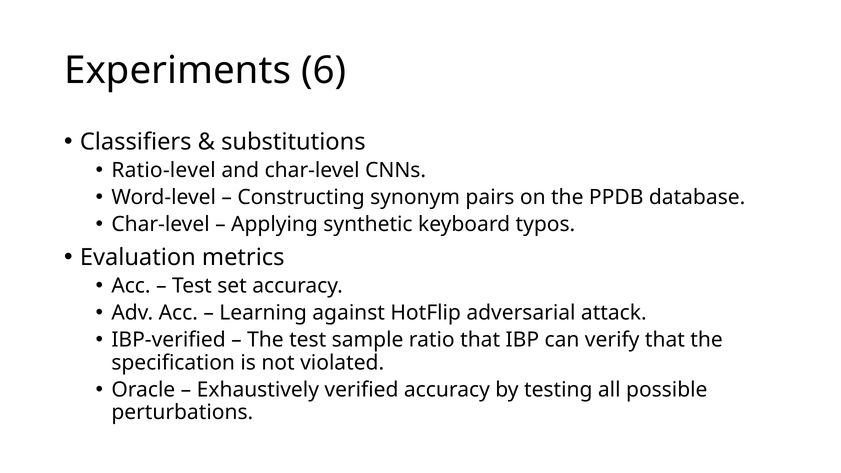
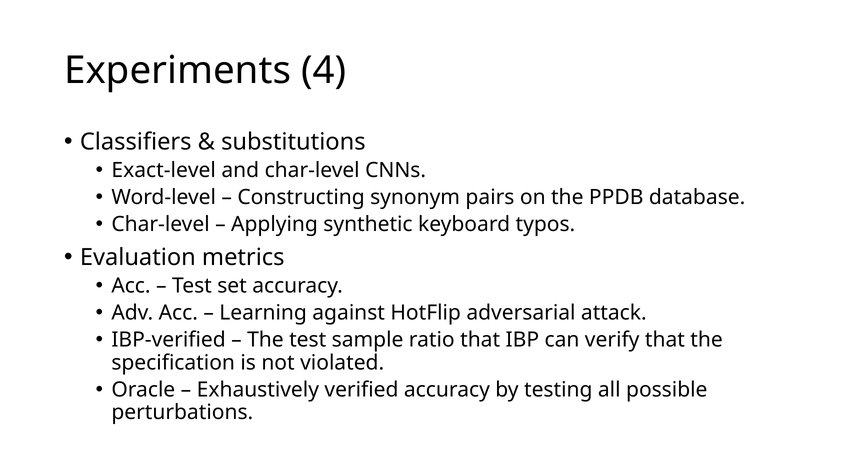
6: 6 -> 4 (324, 71)
Ratio-level: Ratio-level -> Exact-level (164, 170)
